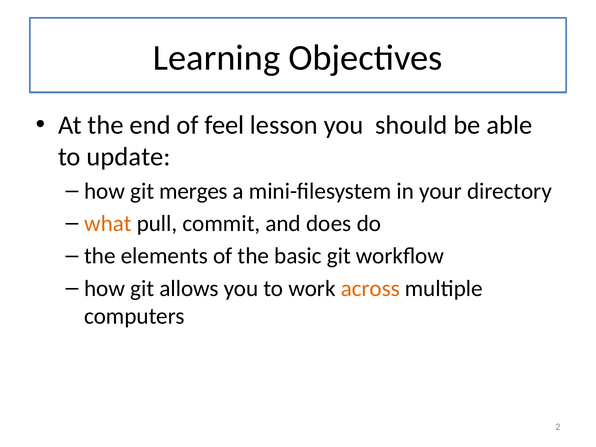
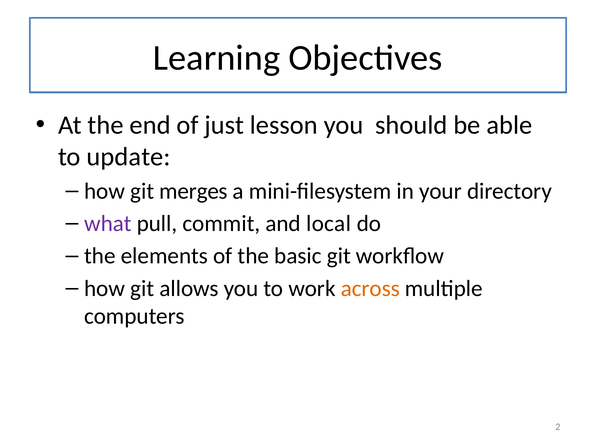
feel: feel -> just (224, 125)
what colour: orange -> purple (108, 224)
does: does -> local (329, 224)
